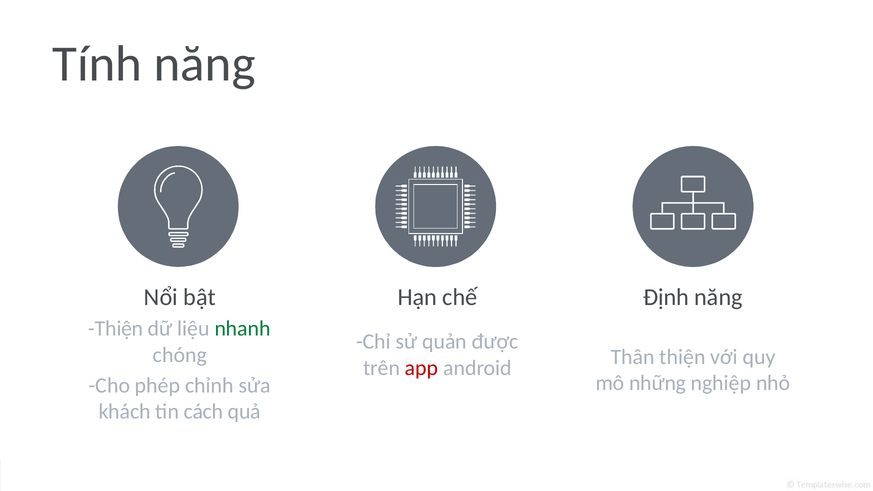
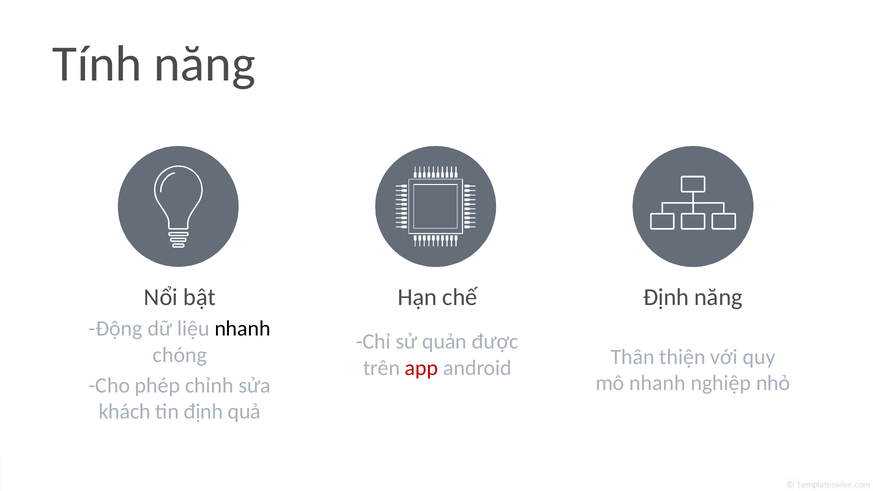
Thiện: Thiện -> Động (116, 329)
nhanh colour: green -> black (243, 329)
mô những: những -> nhanh (658, 383)
tin cách: cách -> định (203, 412)
